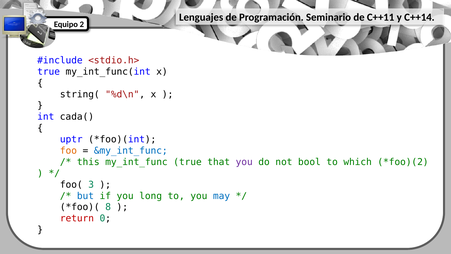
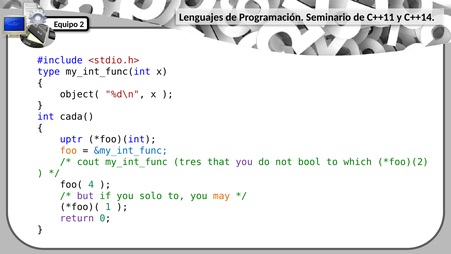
true: true -> type (49, 72)
string(: string( -> object( (80, 94)
this: this -> cout (88, 162)
my_int_func true: true -> tres (188, 162)
3: 3 -> 4 (91, 184)
but colour: blue -> purple (85, 196)
long: long -> solo (151, 196)
may colour: blue -> orange (222, 196)
8: 8 -> 1 (108, 207)
return colour: red -> purple (77, 218)
